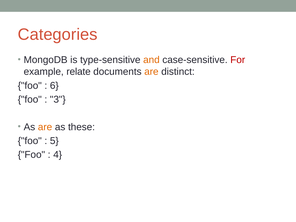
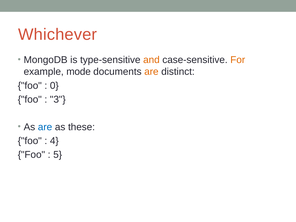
Categories: Categories -> Whichever (58, 34)
For colour: red -> orange (238, 60)
relate: relate -> mode (79, 72)
6: 6 -> 0 (54, 86)
are colour: orange -> blue (45, 127)
5: 5 -> 4 (54, 141)
4: 4 -> 5 (58, 155)
